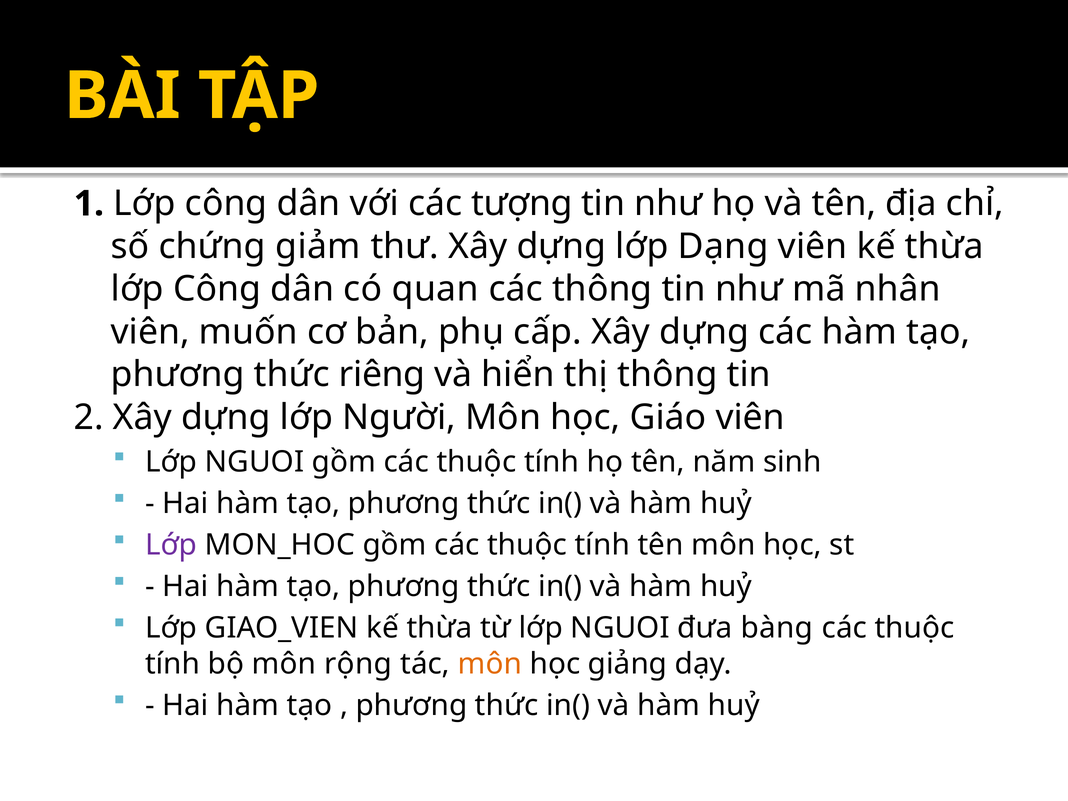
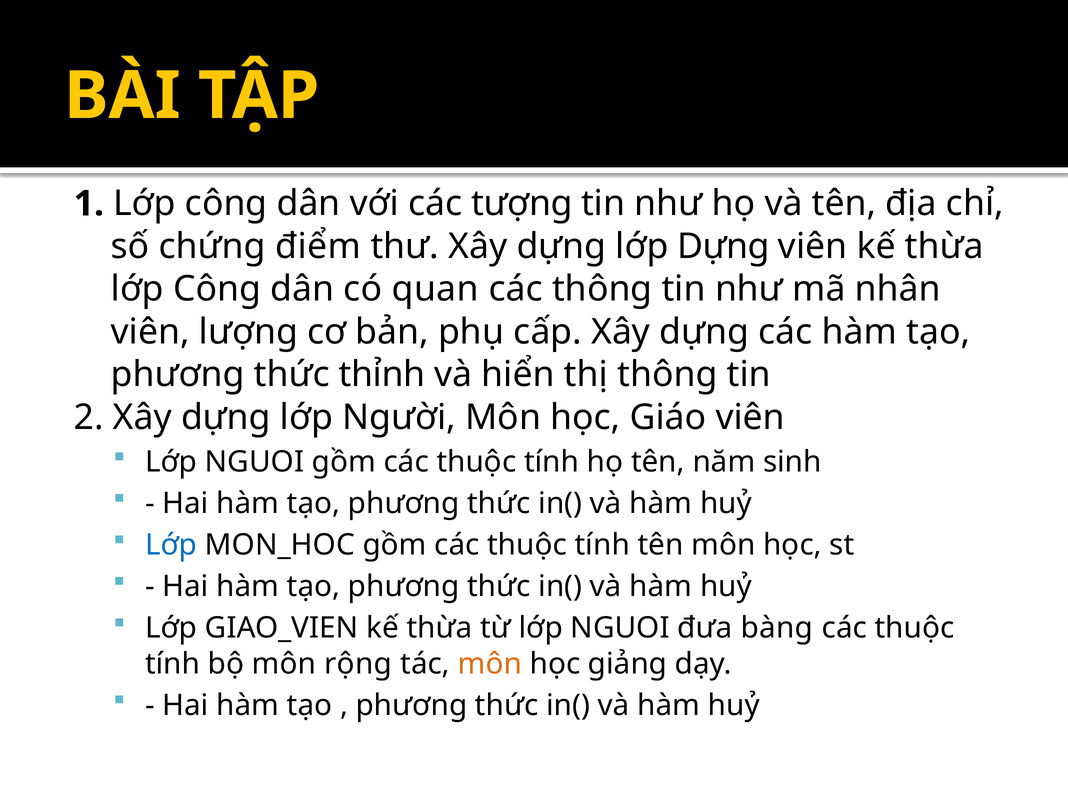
giảm: giảm -> điểm (318, 246)
lớp Dạng: Dạng -> Dựng (723, 246)
muốn: muốn -> lượng (248, 332)
riêng: riêng -> thỉnh (382, 375)
Lớp colour: purple -> blue (171, 545)
